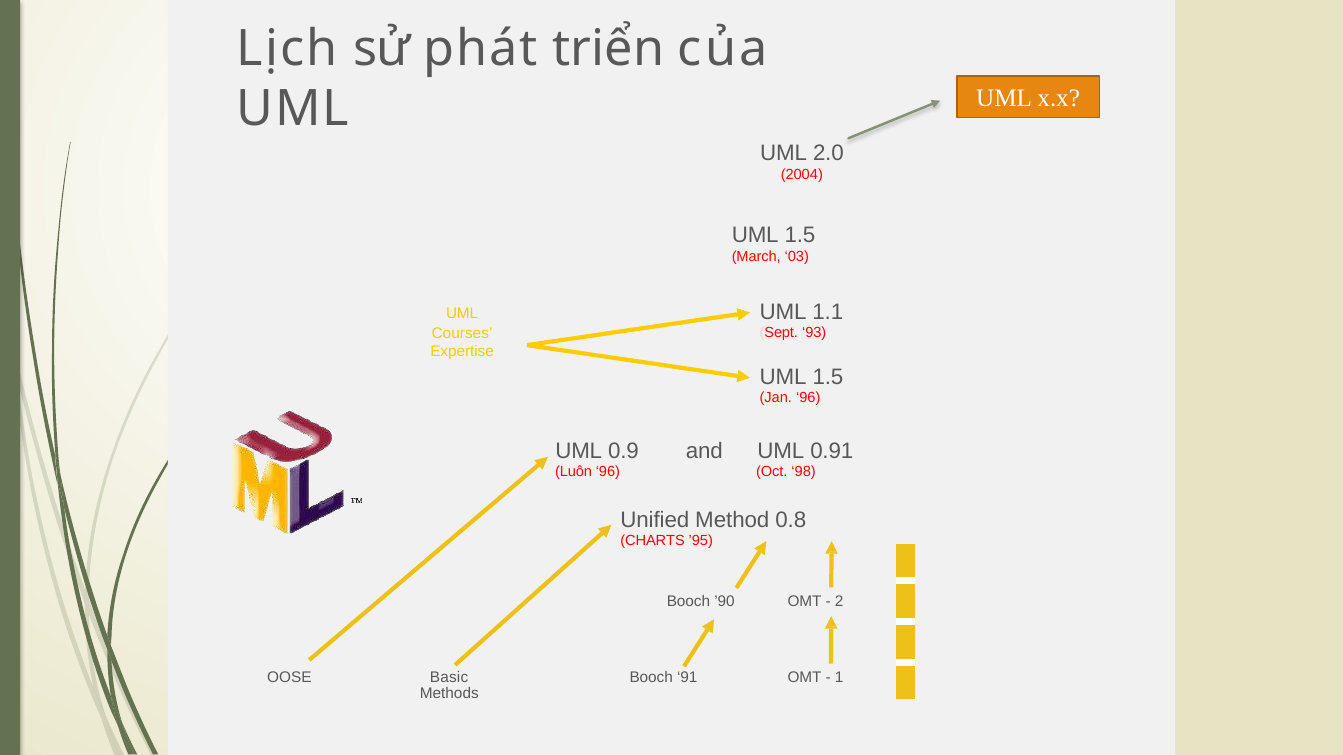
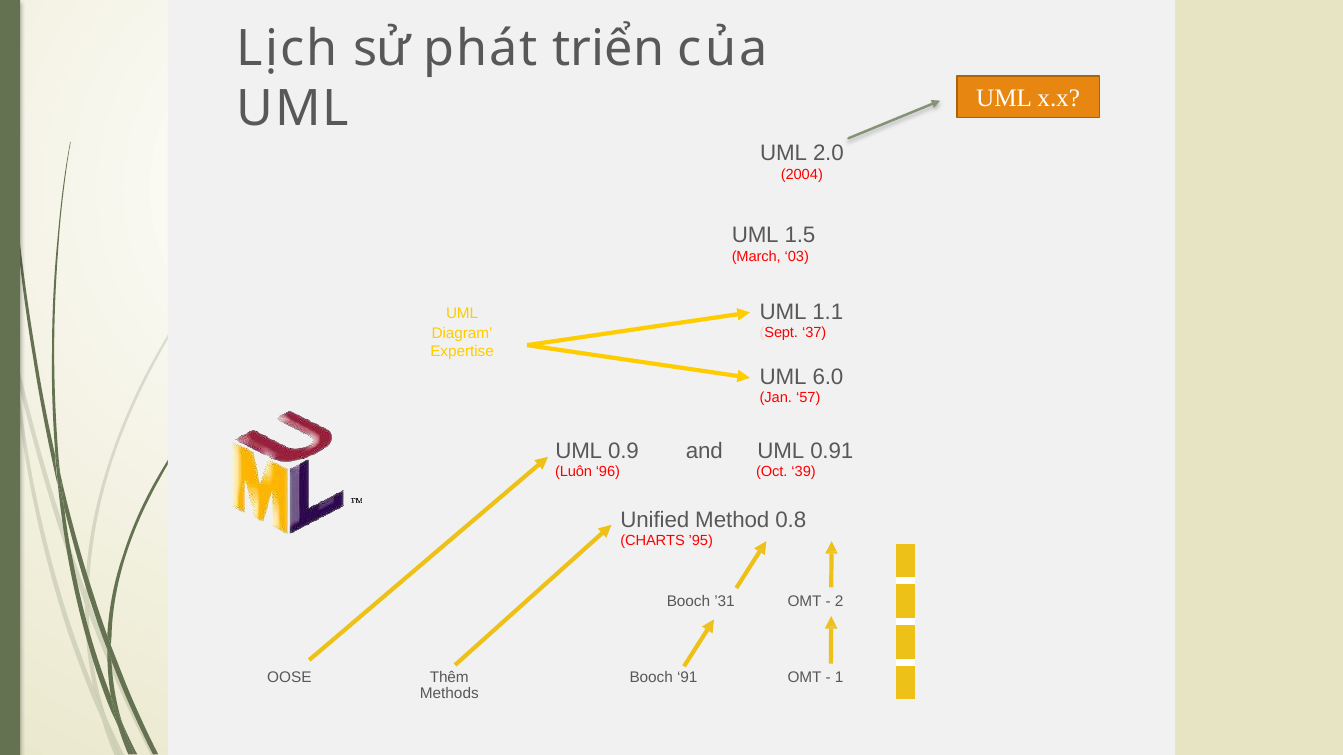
93: 93 -> 37 (814, 333)
Courses: Courses -> Diagram (462, 333)
1.5: 1.5 -> 6.0 (828, 378)
Jan 96: 96 -> 57 (808, 398)
98: 98 -> 39 (804, 472)
’90: ’90 -> ’31 (725, 601)
Basic: Basic -> Thêm (449, 678)
